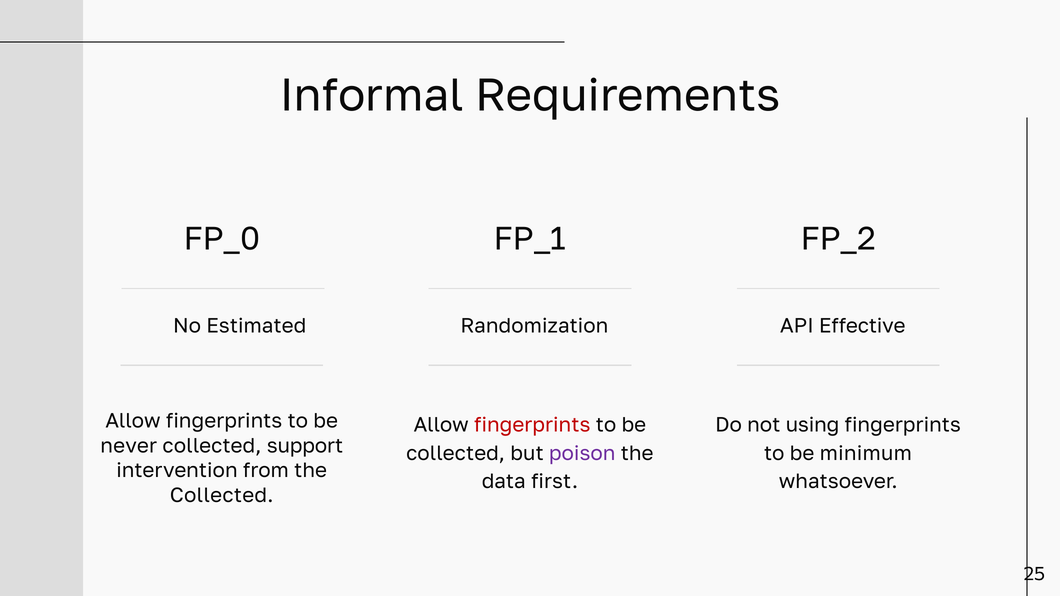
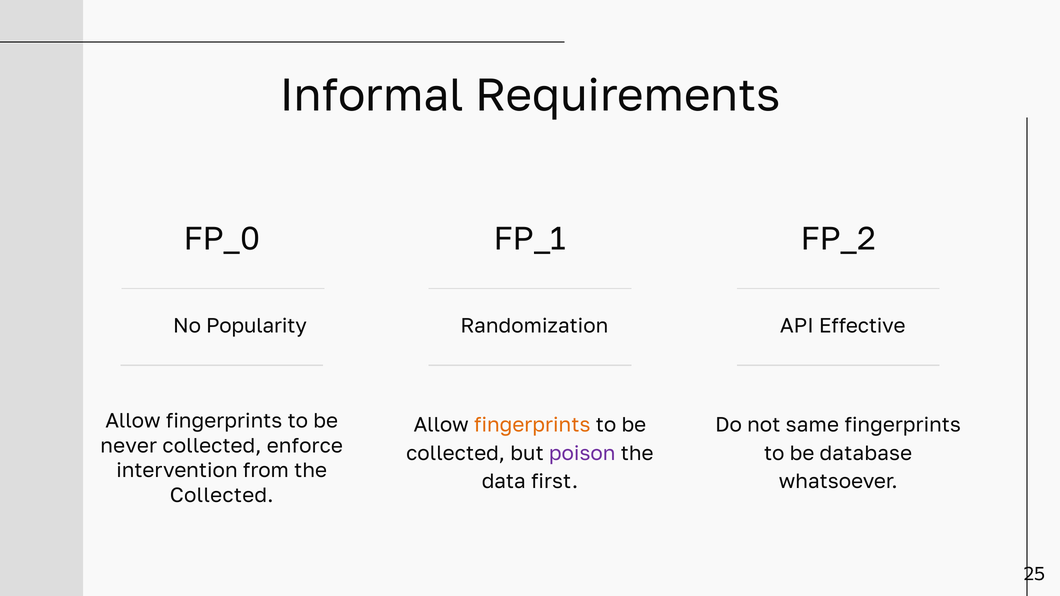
Estimated: Estimated -> Popularity (256, 326)
fingerprints colour: red -> orange (532, 425)
using: using -> same (812, 425)
support: support -> enforce (305, 446)
minimum: minimum -> database (866, 453)
